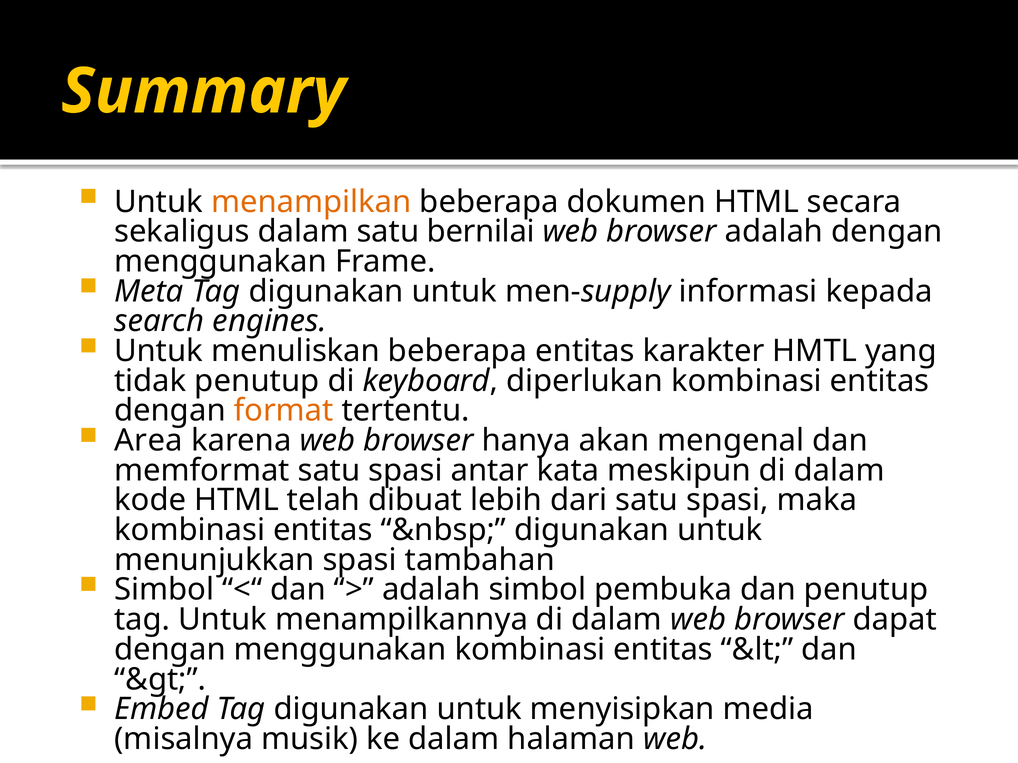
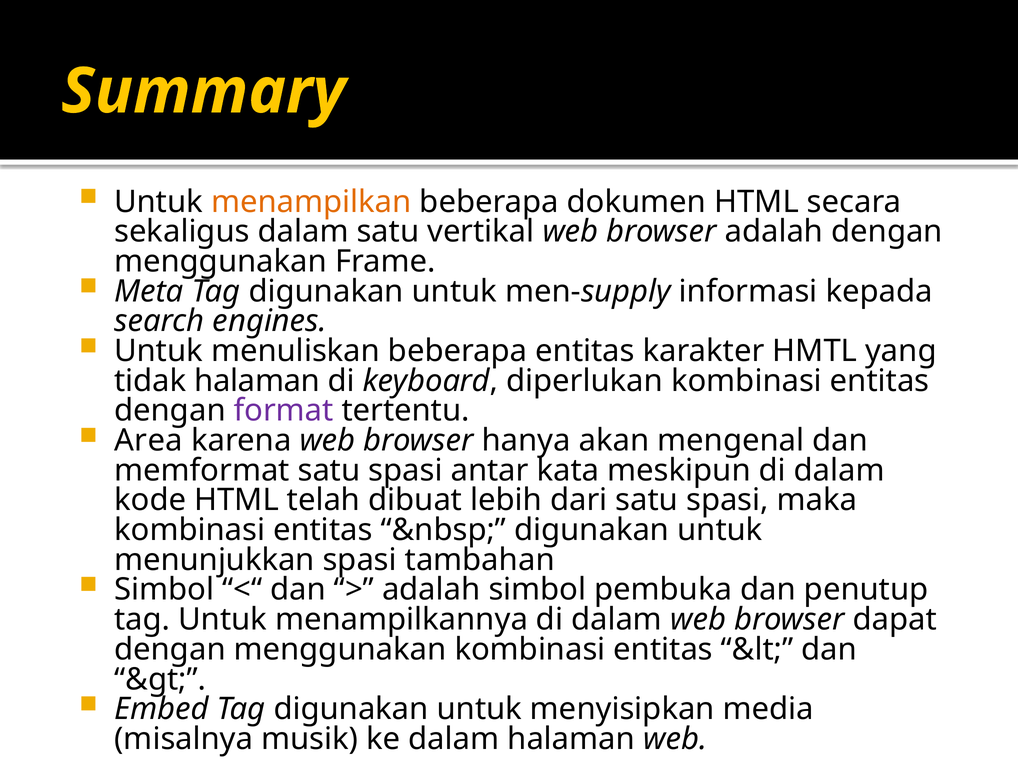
bernilai: bernilai -> vertikal (481, 232)
tidak penutup: penutup -> halaman (257, 381)
format colour: orange -> purple (284, 411)
